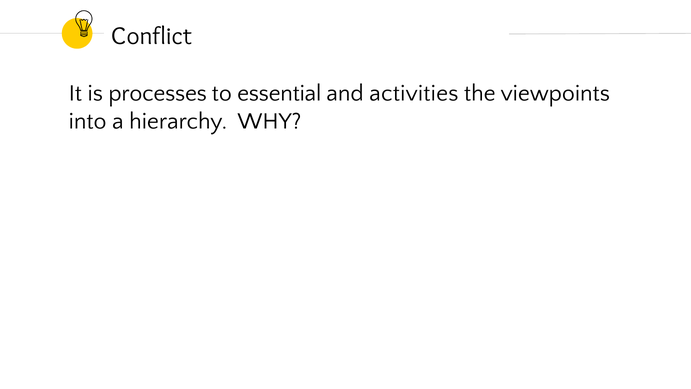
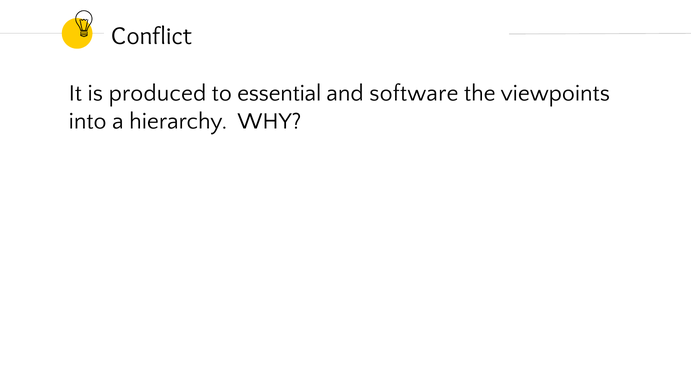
processes: processes -> produced (157, 93)
activities: activities -> software (414, 93)
